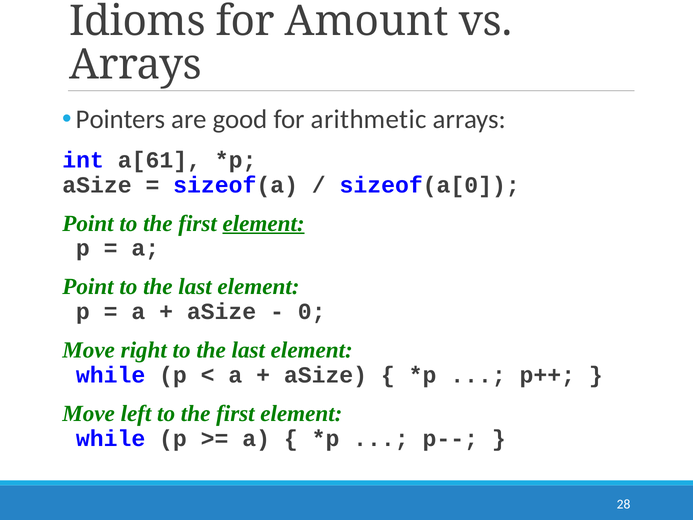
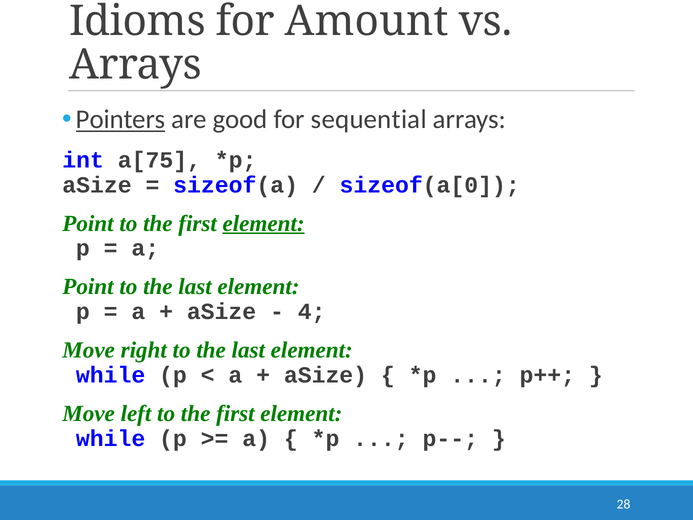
Pointers underline: none -> present (121, 119)
arithmetic: arithmetic -> sequential (369, 119)
a[61: a[61 -> a[75 (159, 160)
0: 0 -> 4 (312, 312)
